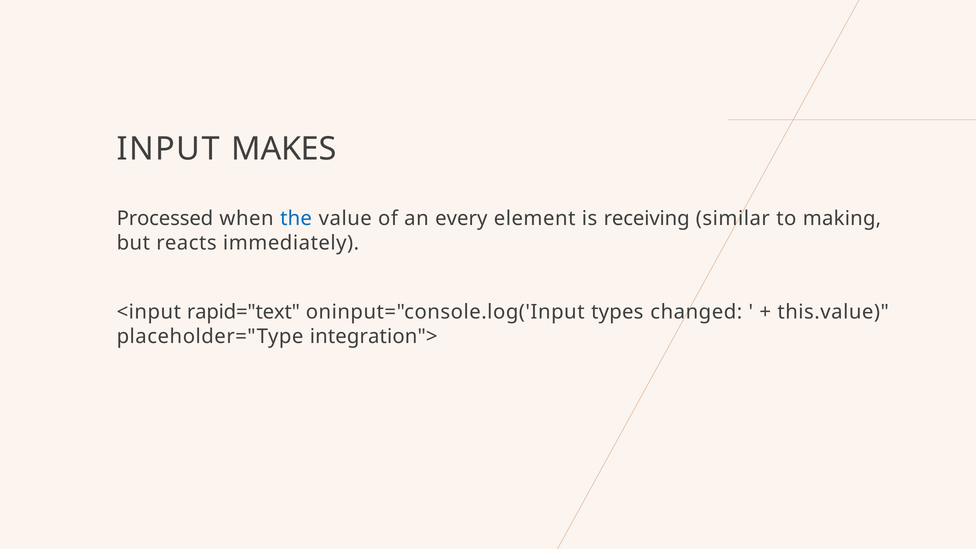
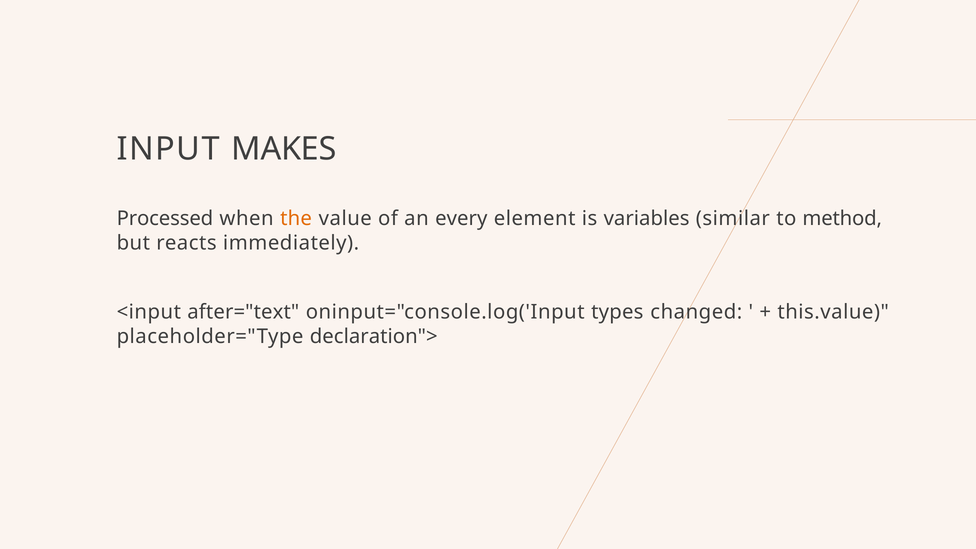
the colour: blue -> orange (296, 218)
receiving: receiving -> variables (647, 218)
making: making -> method (842, 218)
rapid="text: rapid="text -> after="text (243, 312)
integration">: integration"> -> declaration"> (374, 337)
